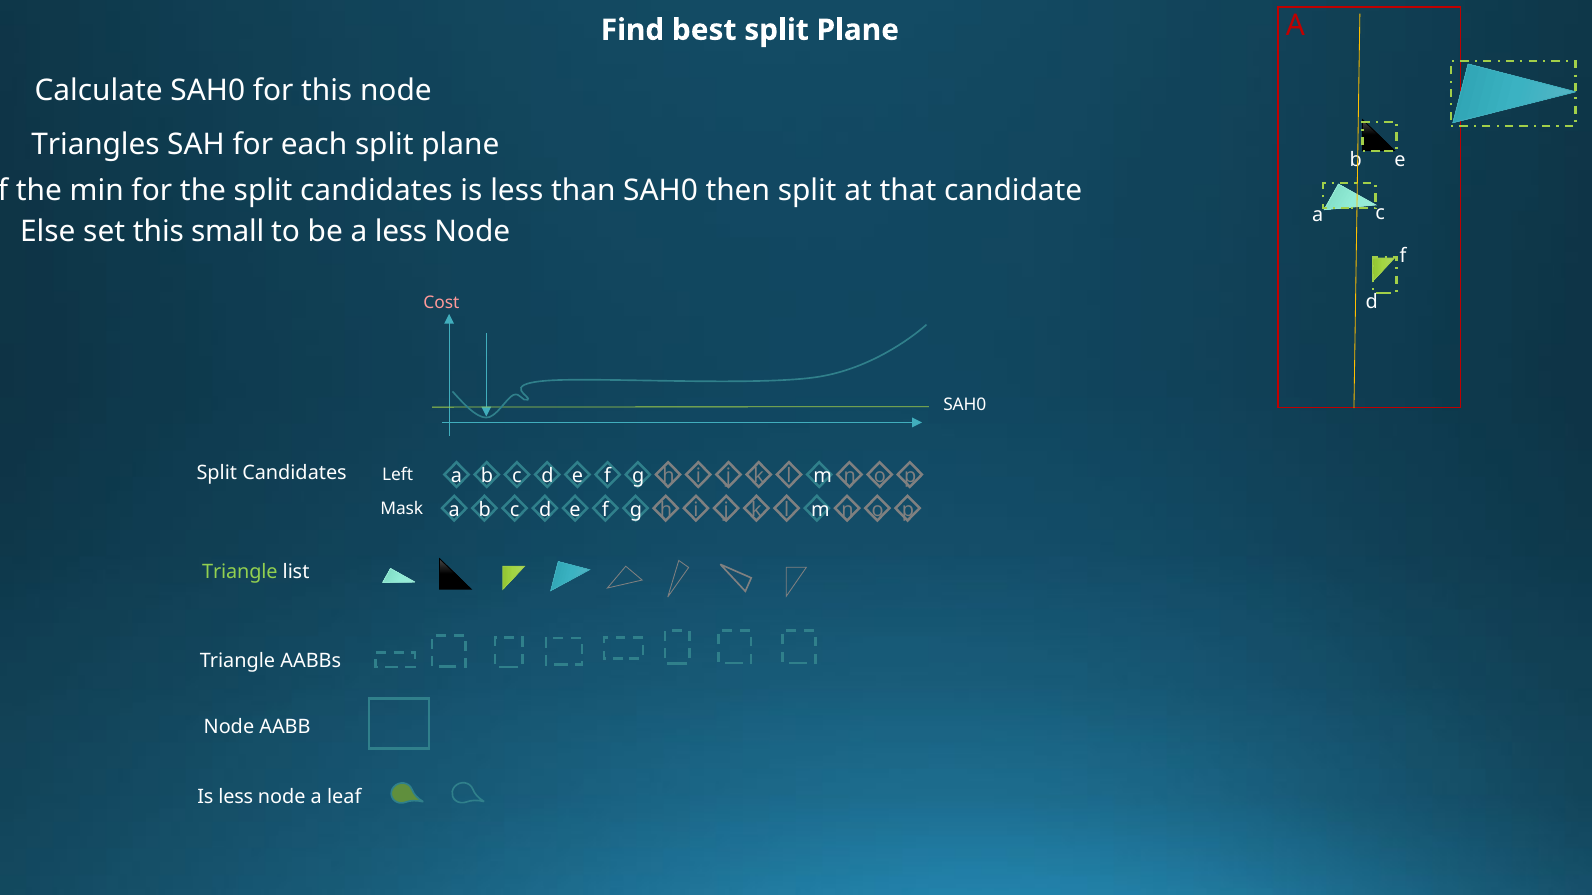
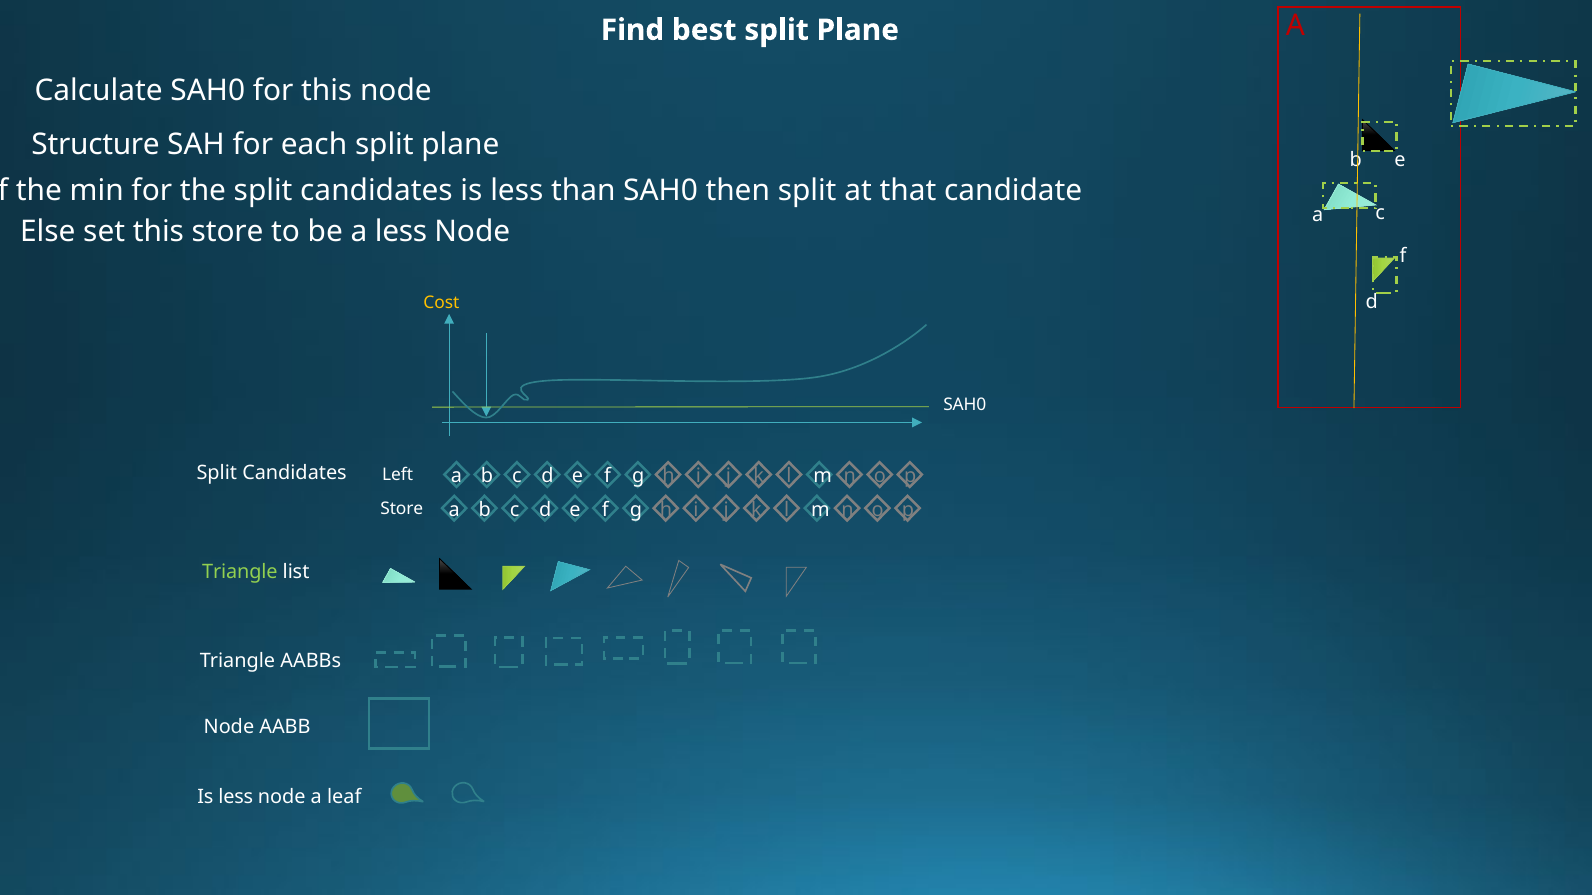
Triangles: Triangles -> Structure (96, 145)
this small: small -> store (228, 232)
Cost colour: pink -> yellow (441, 302)
Mask: Mask -> Store (402, 509)
